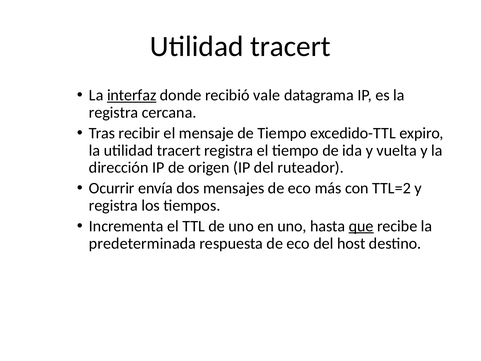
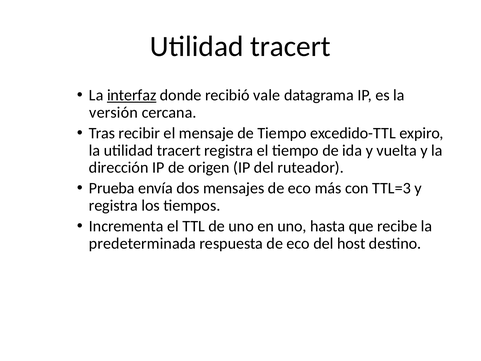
registra: registra -> versión (114, 112)
Ocurrir: Ocurrir -> Prueba (112, 188)
TTL=2: TTL=2 -> TTL=3 (392, 188)
que underline: present -> none (361, 226)
